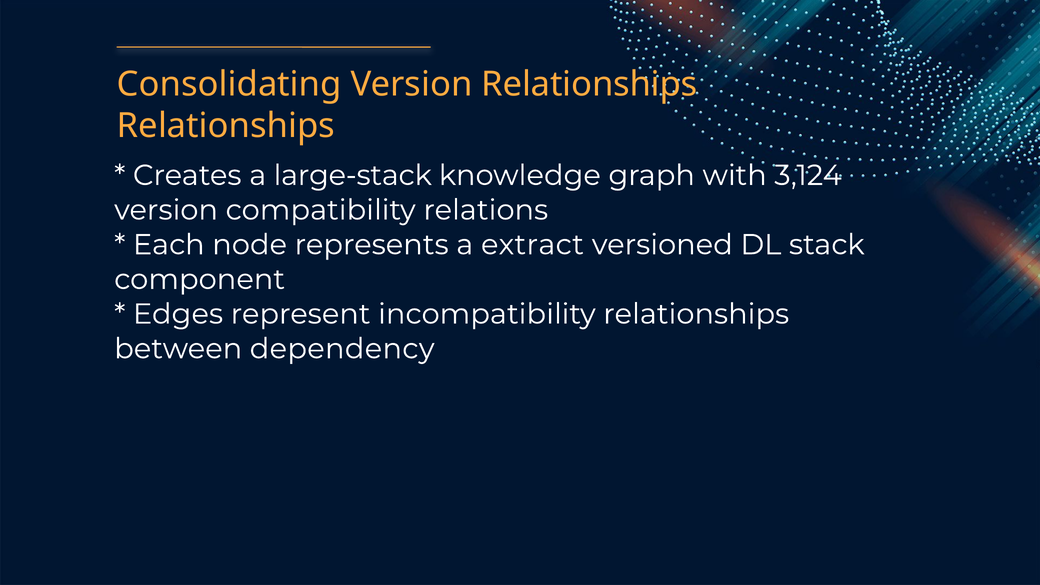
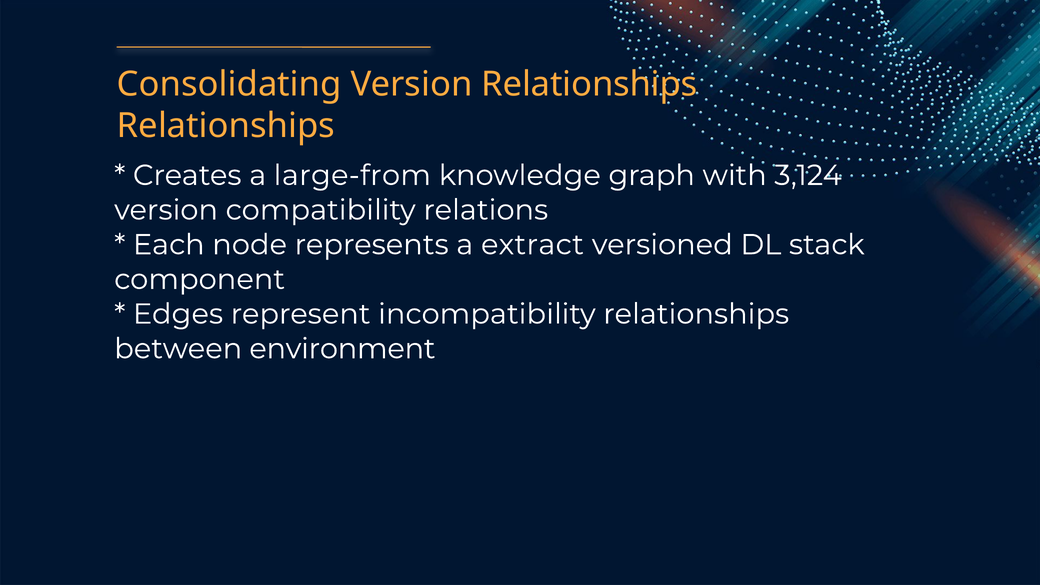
large-stack: large-stack -> large-from (352, 175)
dependency: dependency -> environment (342, 349)
